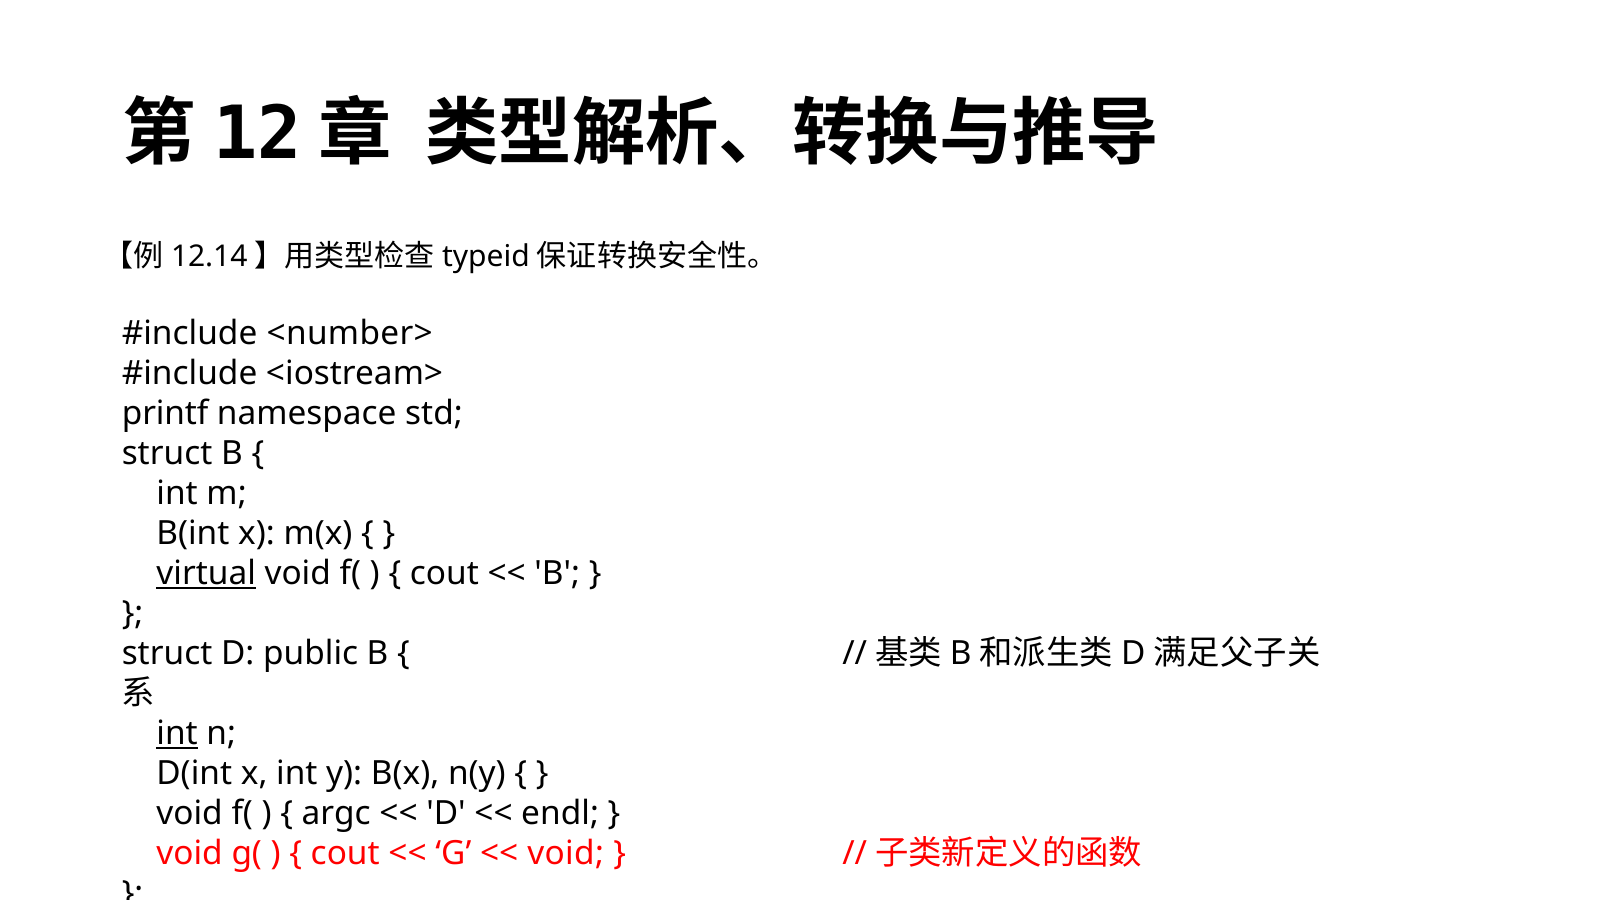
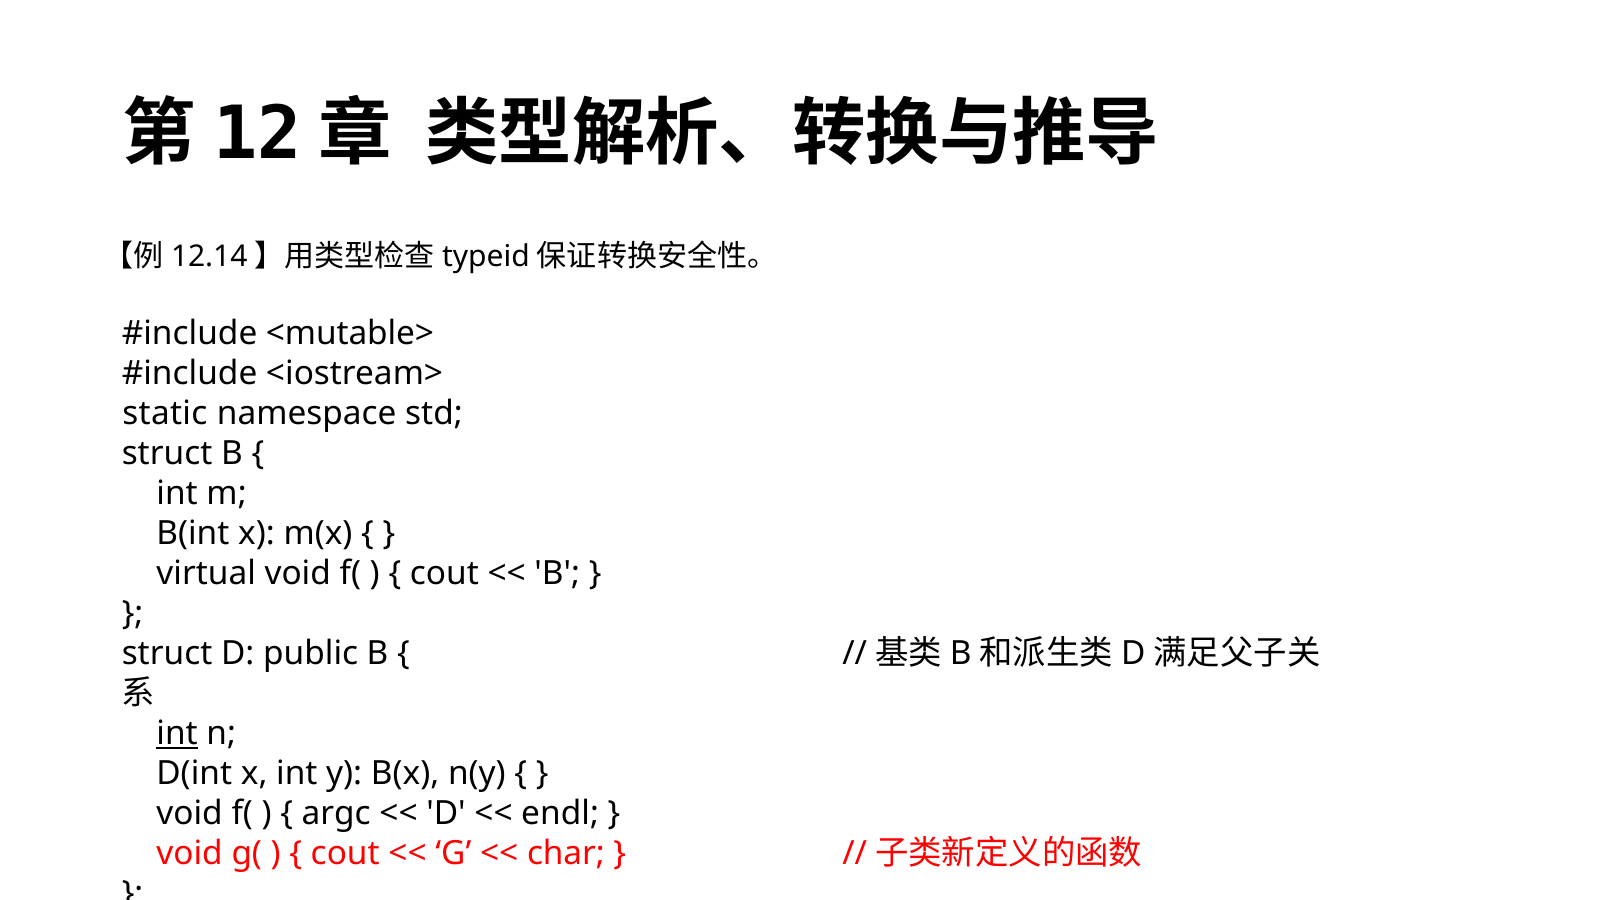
<number>: <number> -> <mutable> (350, 334)
printf: printf -> static (165, 414)
virtual underline: present -> none (206, 574)
void: void -> char (566, 854)
